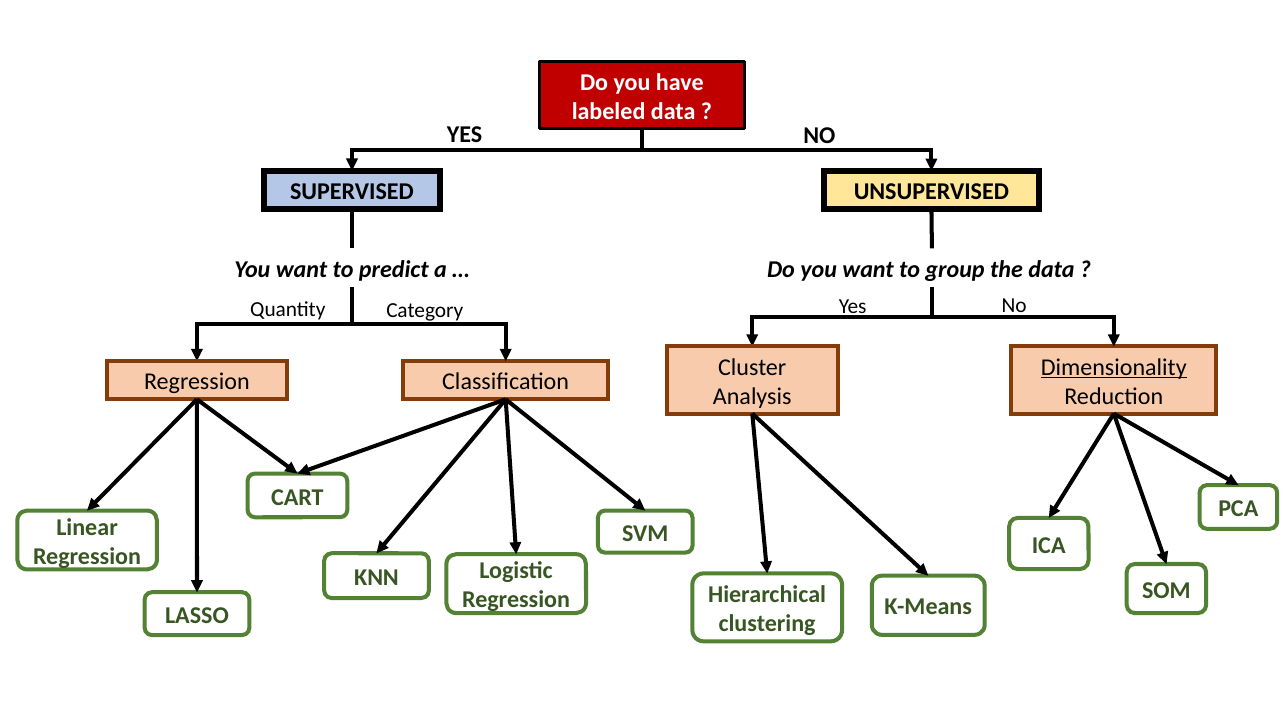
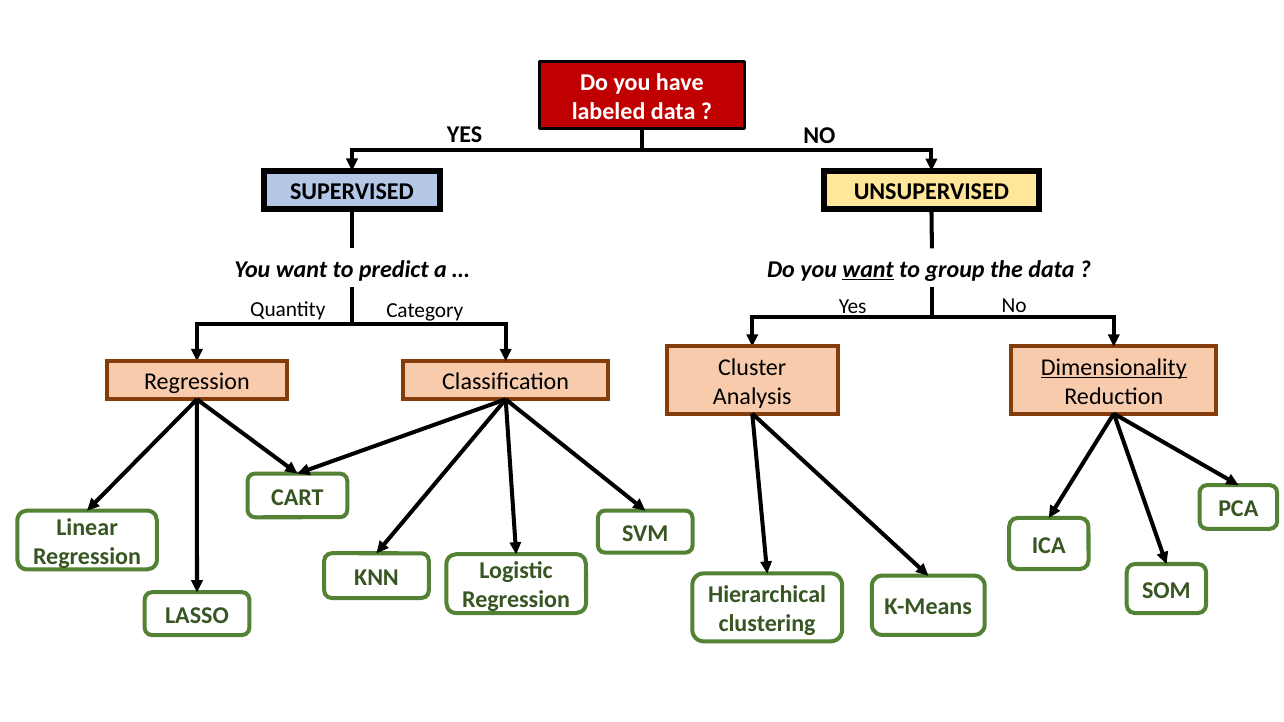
want underline: none -> present (868, 269)
